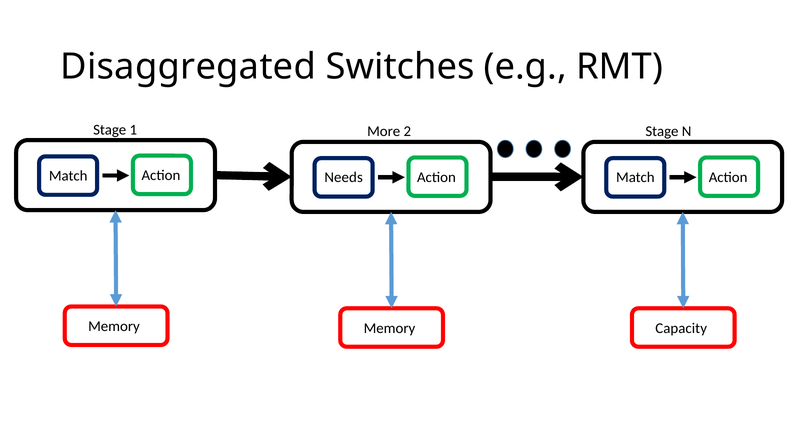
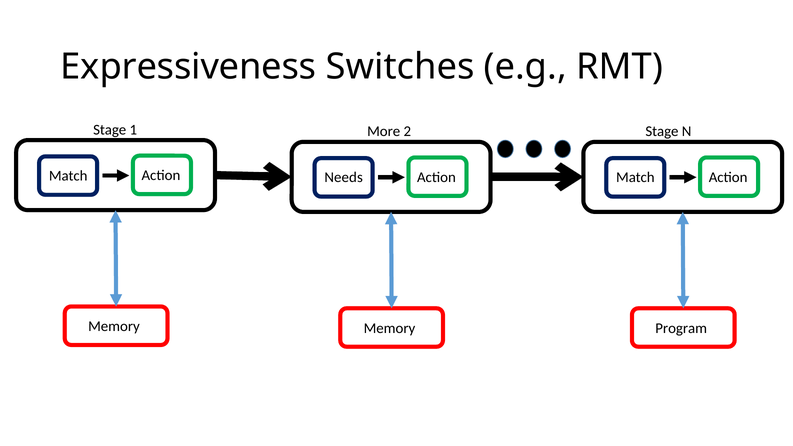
Disaggregated: Disaggregated -> Expressiveness (188, 67)
Capacity: Capacity -> Program (681, 328)
